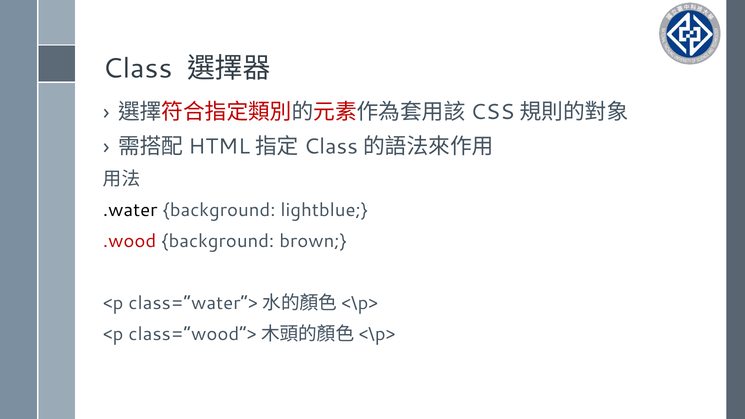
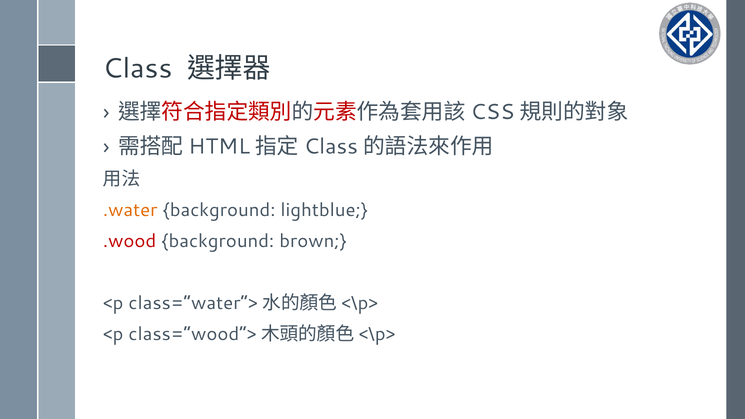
.water colour: black -> orange (130, 210)
